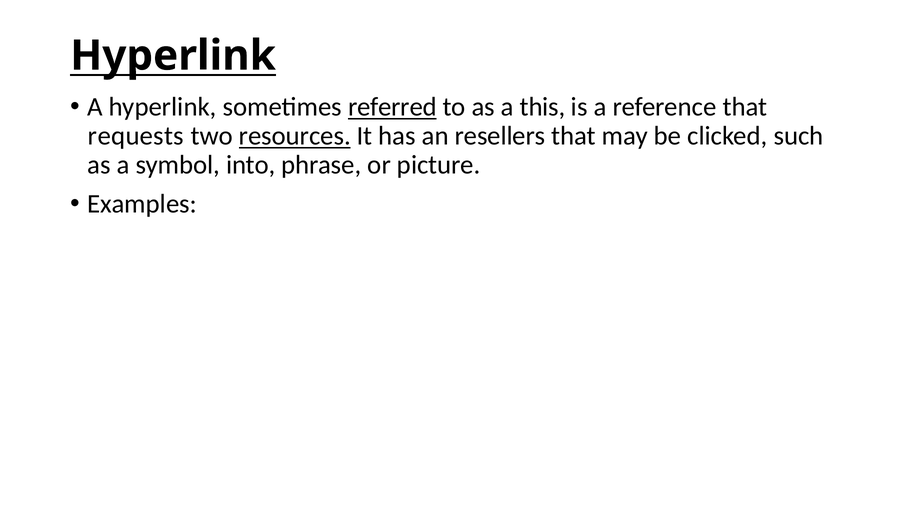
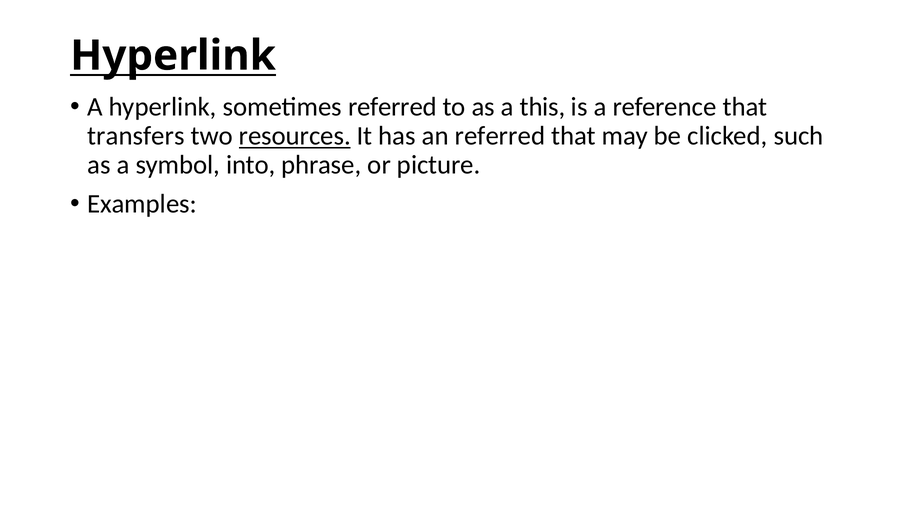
referred underline: present -> none (392, 107)
requests: requests -> transfers (136, 136)
an resellers: resellers -> referred (500, 136)
